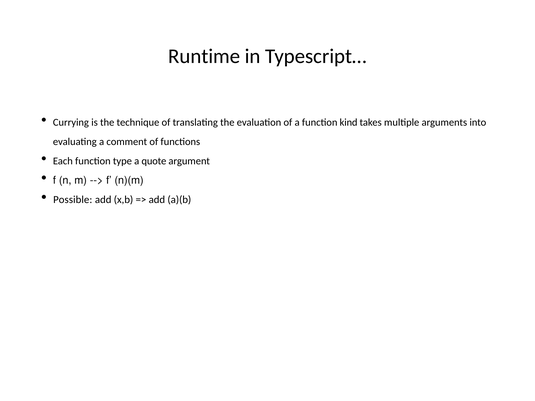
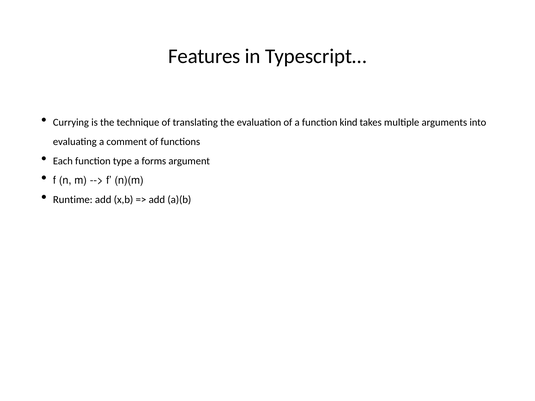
Runtime: Runtime -> Features (204, 56)
quote: quote -> forms (154, 161)
Possible: Possible -> Runtime (73, 200)
